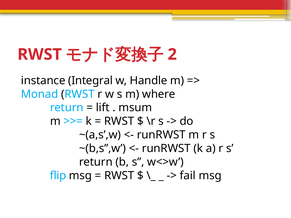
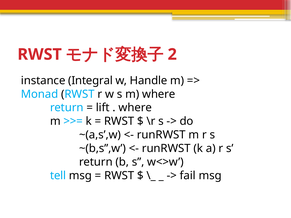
msum: msum -> where (135, 108)
flip: flip -> tell (58, 176)
